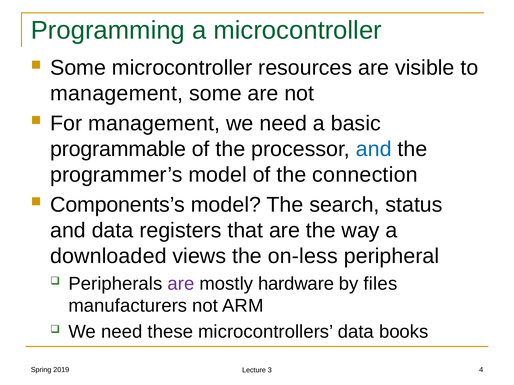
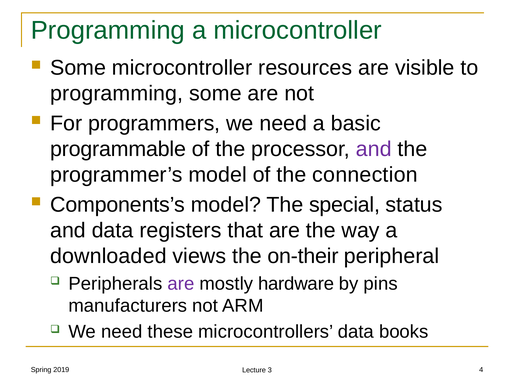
management: management -> programming (117, 94)
For management: management -> programmers (154, 124)
and colour: blue -> purple (374, 149)
search: search -> special (345, 205)
on-less: on-less -> on-their (303, 256)
files: files -> pins (381, 284)
